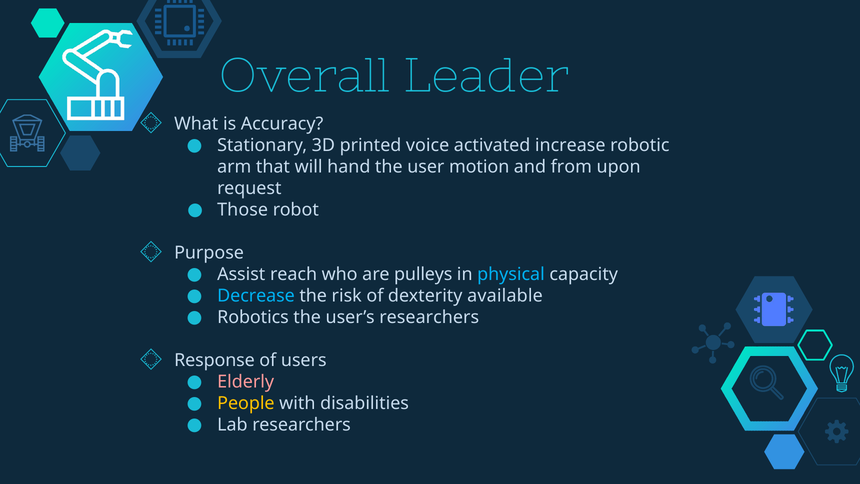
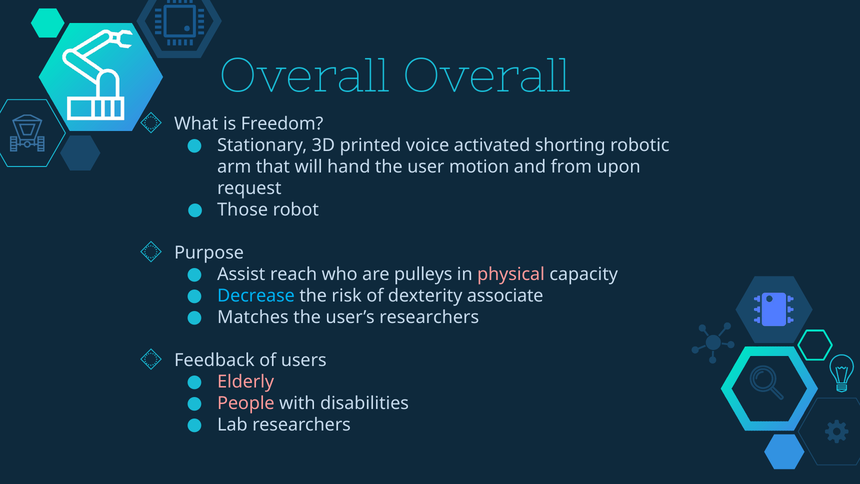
Overall Leader: Leader -> Overall (487, 76)
Accuracy: Accuracy -> Freedom (282, 124)
increase: increase -> shorting (570, 145)
physical colour: light blue -> pink (511, 274)
available: available -> associate (505, 296)
Robotics: Robotics -> Matches (253, 317)
Response: Response -> Feedback (214, 360)
People colour: yellow -> pink (246, 403)
